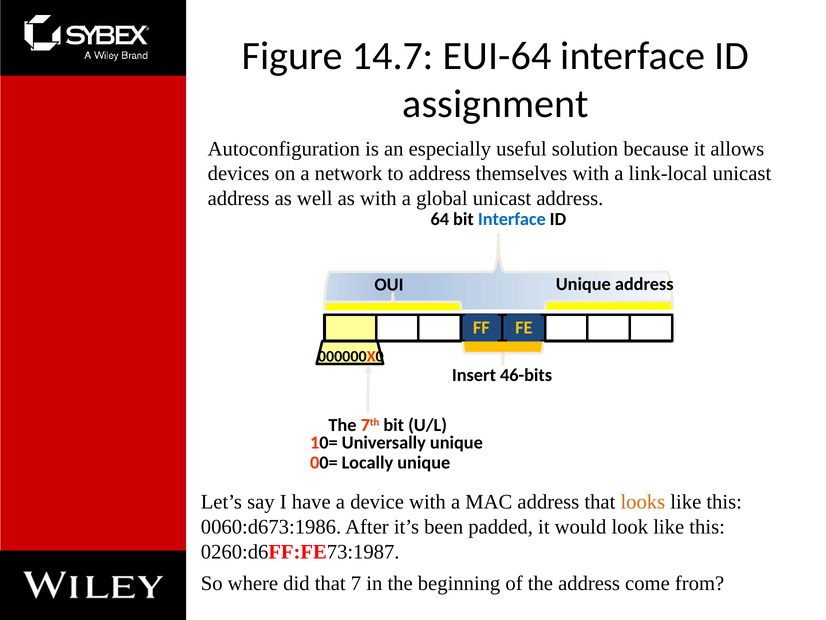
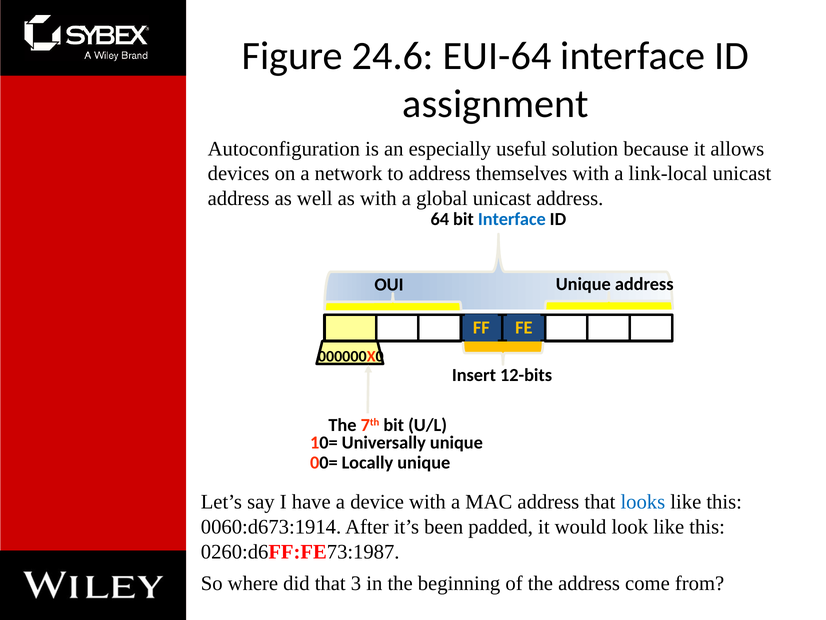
14.7: 14.7 -> 24.6 (393, 56)
46-bits: 46-bits -> 12-bits (526, 375)
looks colour: orange -> blue (643, 502)
0060:d673:1986: 0060:d673:1986 -> 0060:d673:1914 (271, 526)
7: 7 -> 3 (356, 583)
